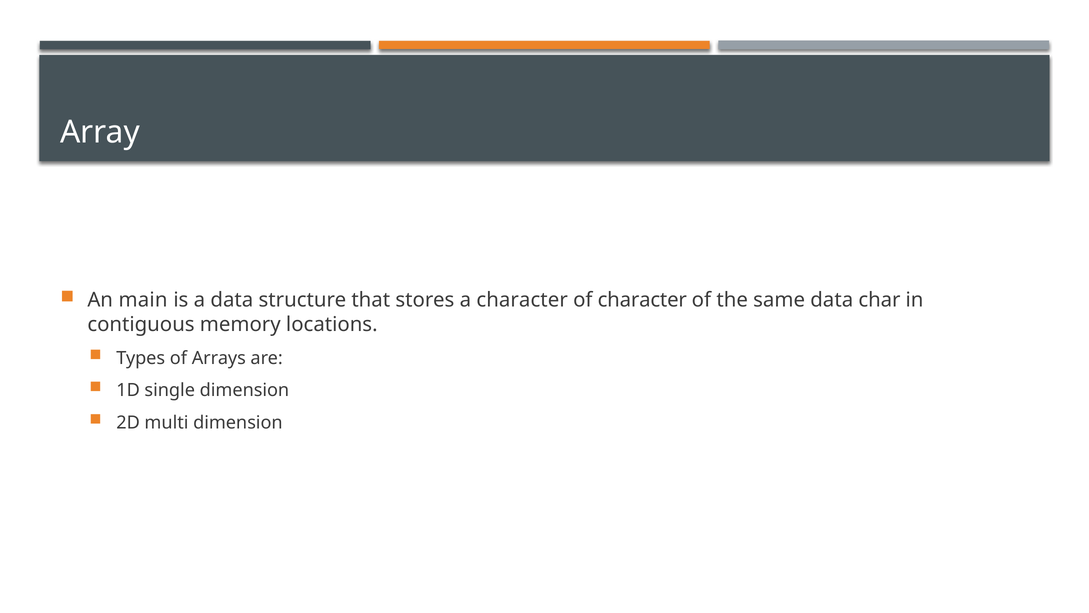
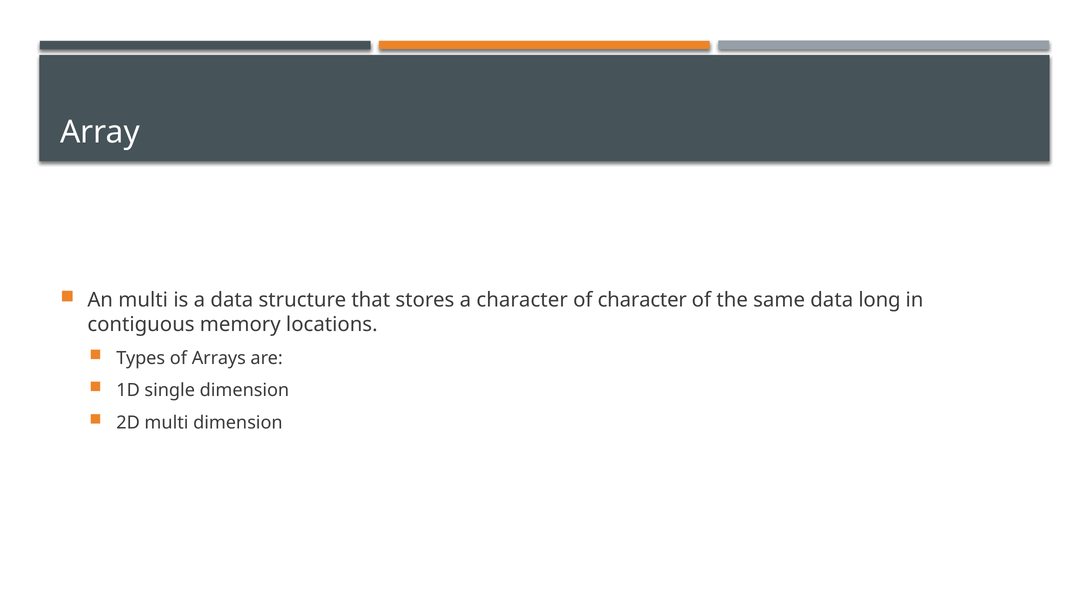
An main: main -> multi (143, 300)
char: char -> long (880, 300)
